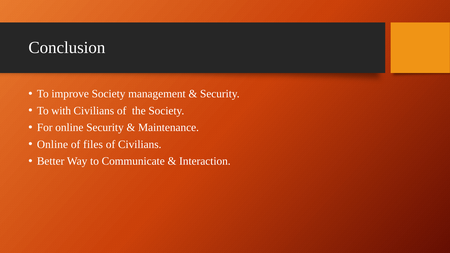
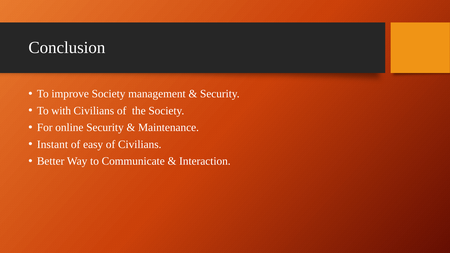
Online: Online -> Instant (52, 144)
files: files -> easy (93, 144)
